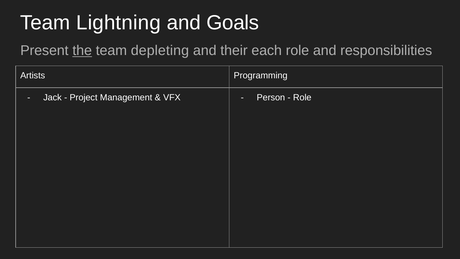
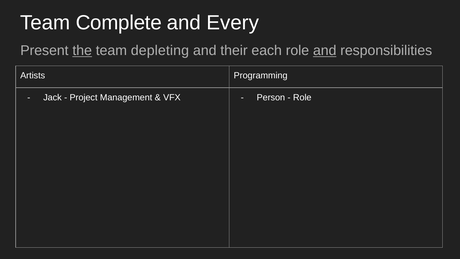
Lightning: Lightning -> Complete (119, 23)
Goals: Goals -> Every (233, 23)
and underline: none -> present (325, 51)
